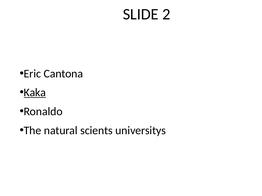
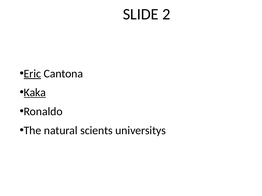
Eric underline: none -> present (32, 74)
